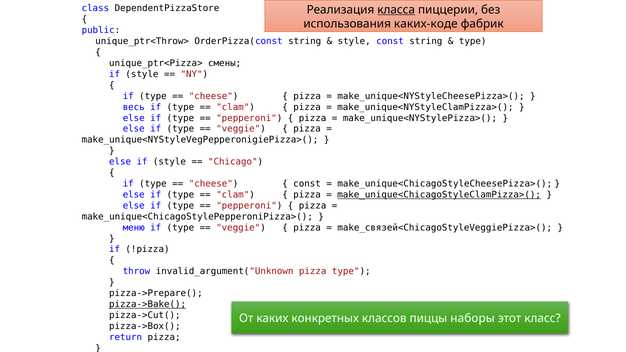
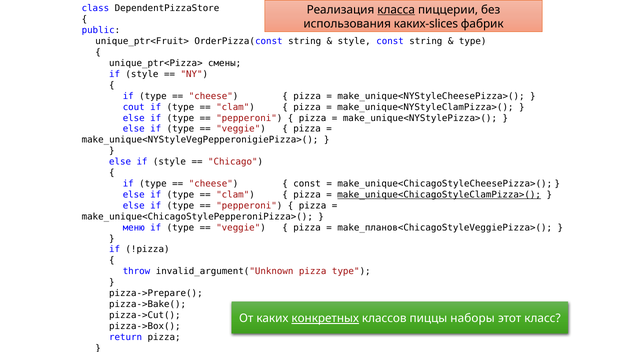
каких-коде: каких-коде -> каких-slices (426, 24)
unique_ptr<Throw>: unique_ptr<Throw> -> unique_ptr<Fruit> (142, 41)
весь: весь -> cout (134, 107)
make_связей<ChicagoStyleVeggiePizza>(: make_связей<ChicagoStyleVeggiePizza>( -> make_планов<ChicagoStyleVeggiePizza>( (445, 228)
pizza->Bake( underline: present -> none (148, 304)
конкретных underline: none -> present (325, 319)
